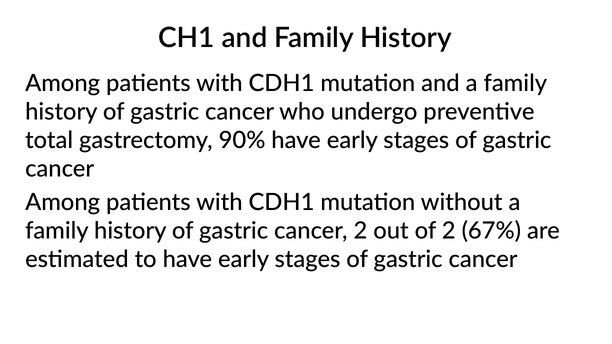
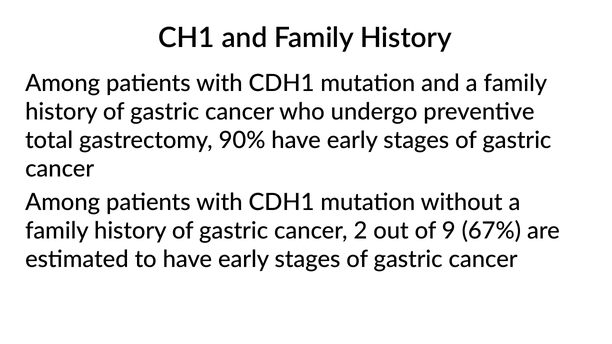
of 2: 2 -> 9 (449, 231)
